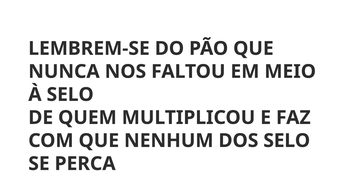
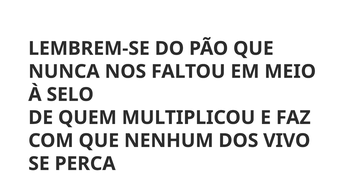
DOS SELO: SELO -> VIVO (287, 141)
